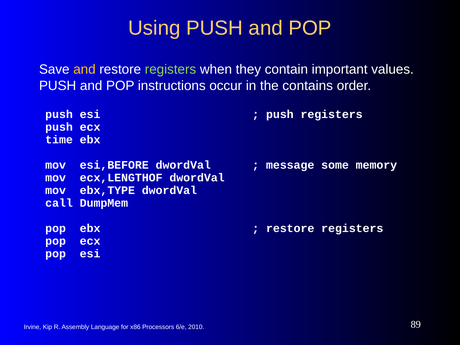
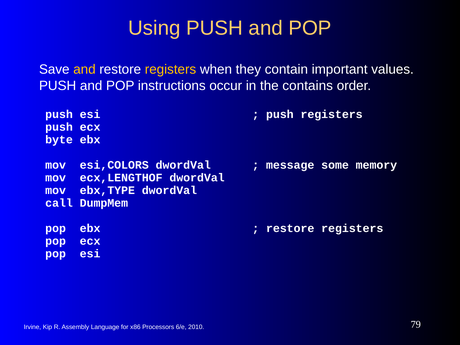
registers colour: light green -> yellow (171, 70)
time: time -> byte (59, 140)
esi,BEFORE: esi,BEFORE -> esi,COLORS (114, 165)
89: 89 -> 79 (416, 325)
